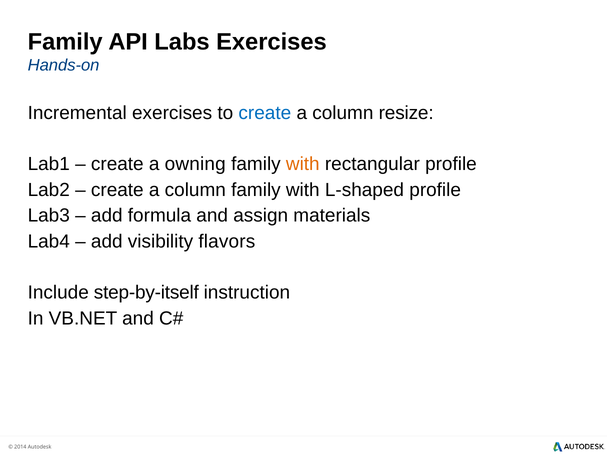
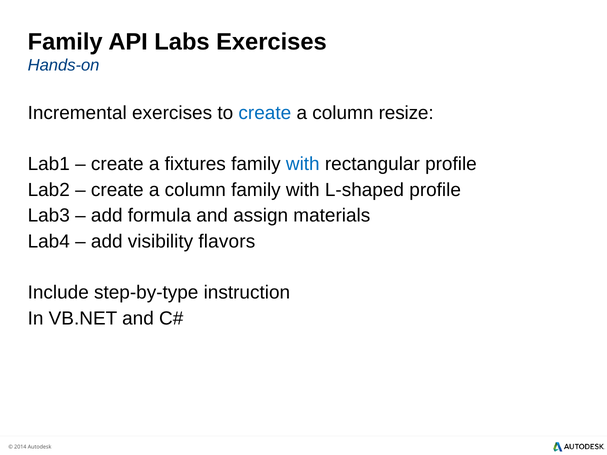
owning: owning -> fixtures (195, 164)
with colour: orange -> blue (303, 164)
step-by-itself: step-by-itself -> step-by-type (146, 293)
